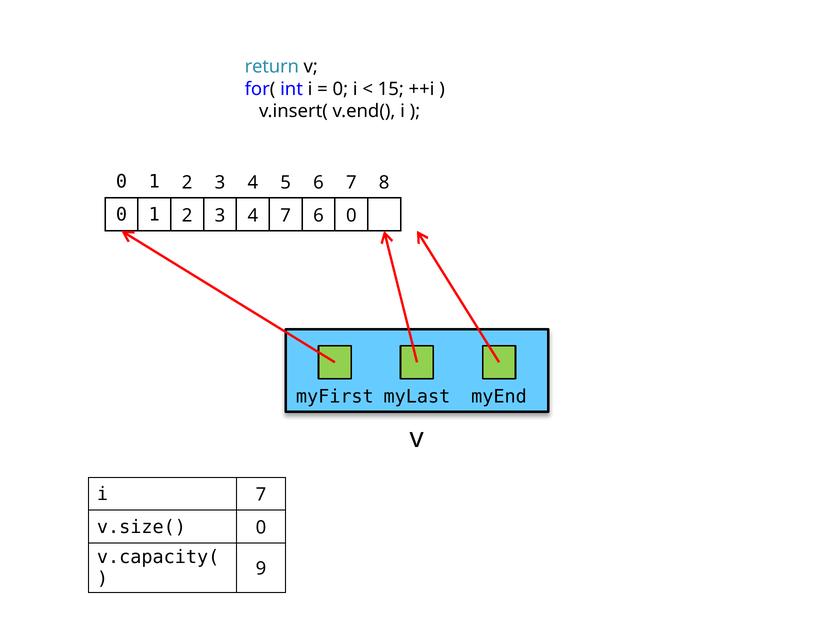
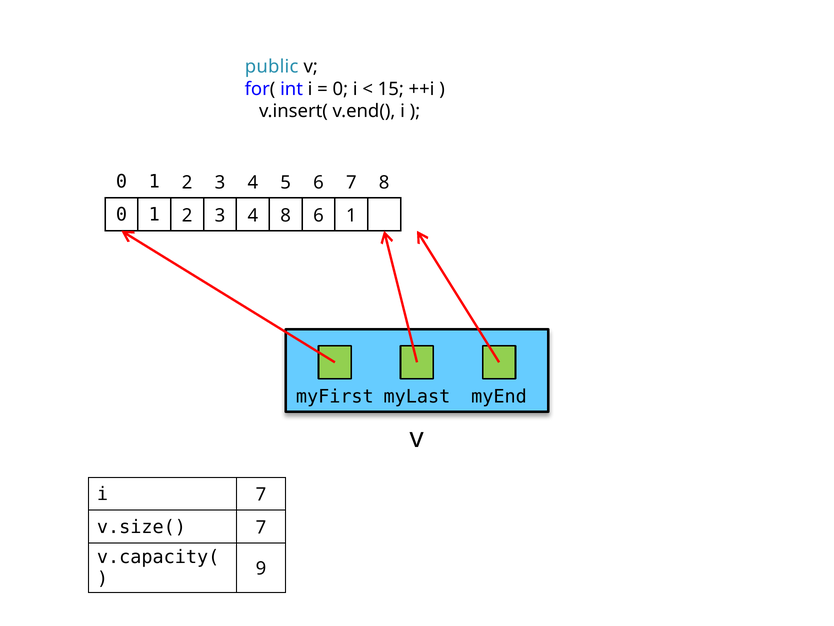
return: return -> public (272, 67)
4 7: 7 -> 8 (286, 215)
6 0: 0 -> 1 (351, 215)
v.size( 0: 0 -> 7 (261, 527)
